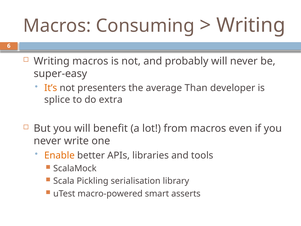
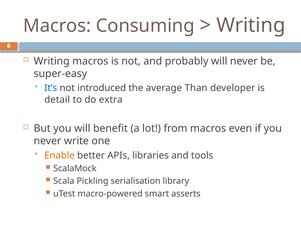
It’s colour: orange -> blue (51, 88)
presenters: presenters -> introduced (102, 88)
splice: splice -> detail (57, 100)
